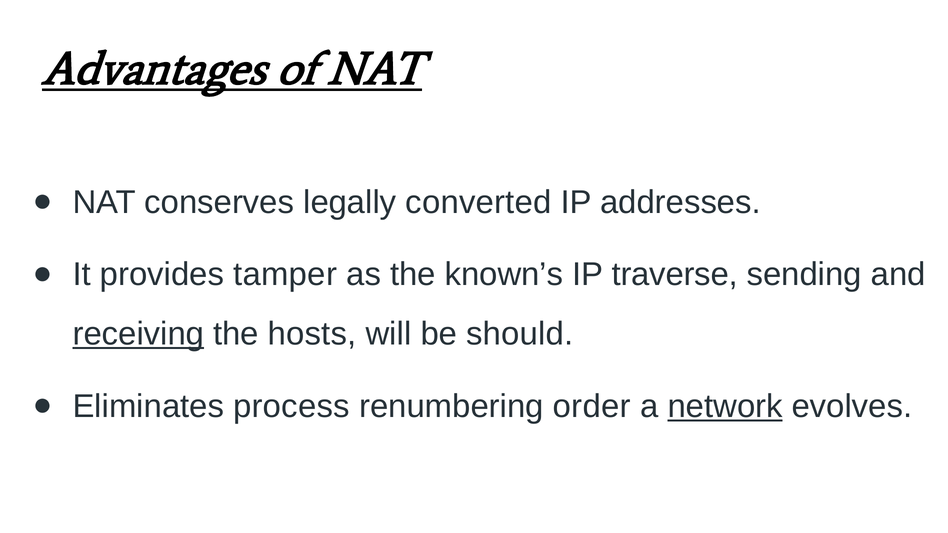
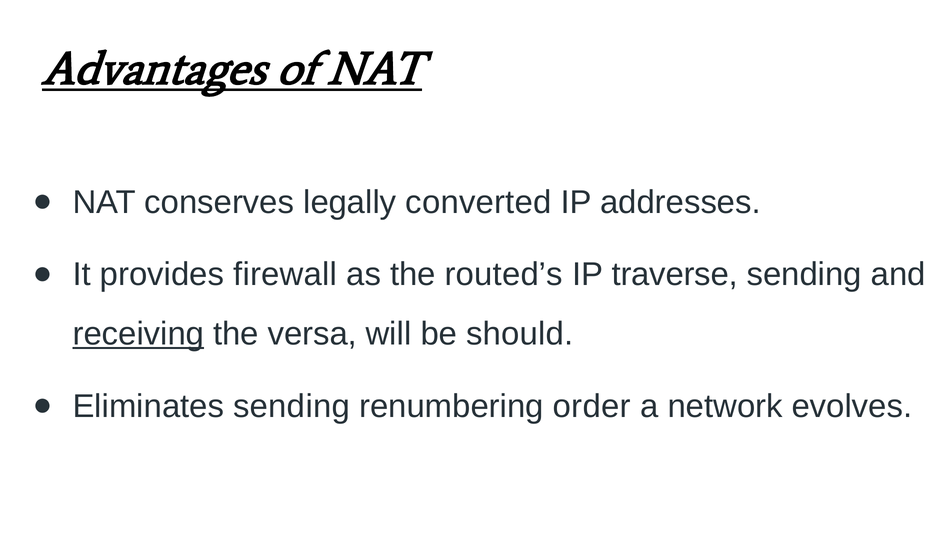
tamper: tamper -> firewall (285, 275)
known’s: known’s -> routed’s (504, 275)
hosts: hosts -> versa (312, 334)
Eliminates process: process -> sending (292, 406)
network underline: present -> none (725, 406)
